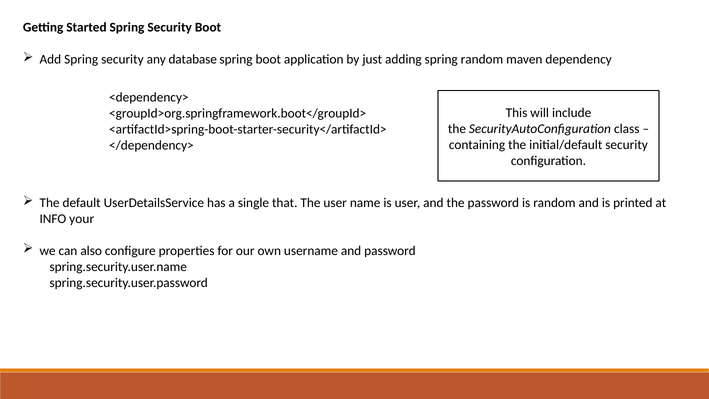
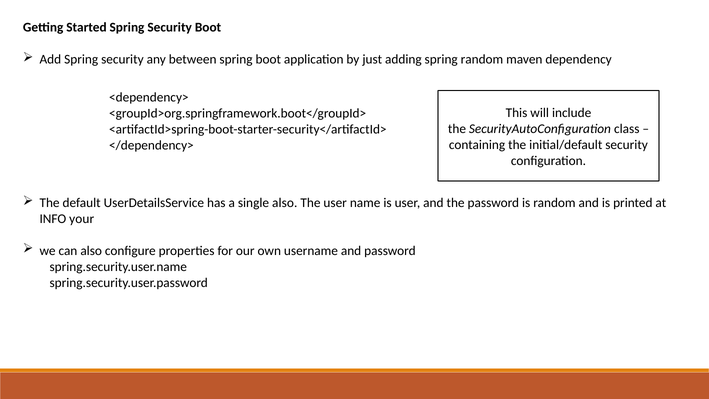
database: database -> between (193, 59)
single that: that -> also (285, 203)
